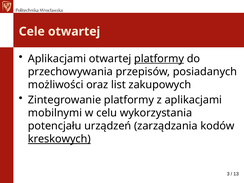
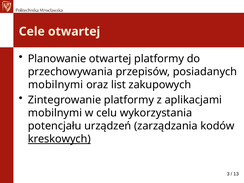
Aplikacjami: Aplikacjami -> Planowanie (57, 59)
platformy underline: present -> none (159, 59)
możliwości: możliwości -> mobilnymi (56, 85)
